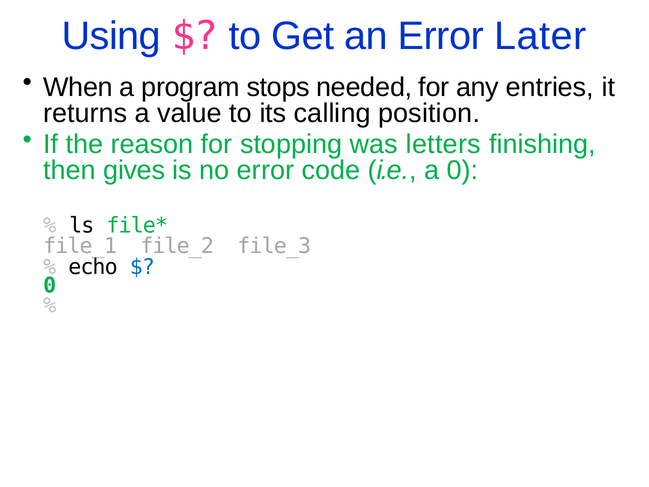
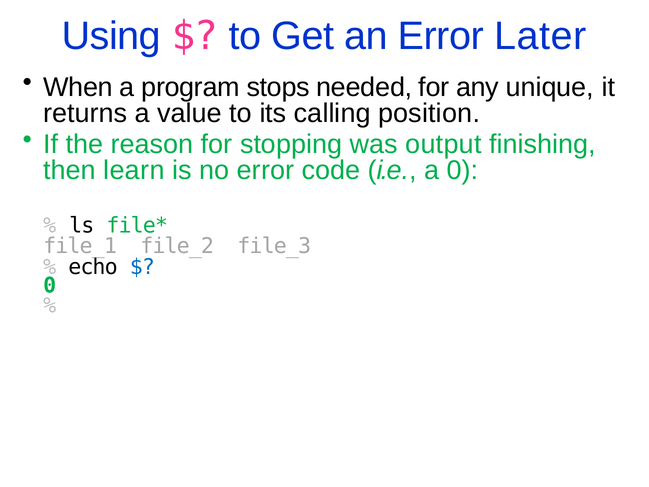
entries: entries -> unique (550, 87)
letters: letters -> output (443, 144)
gives: gives -> learn (134, 170)
